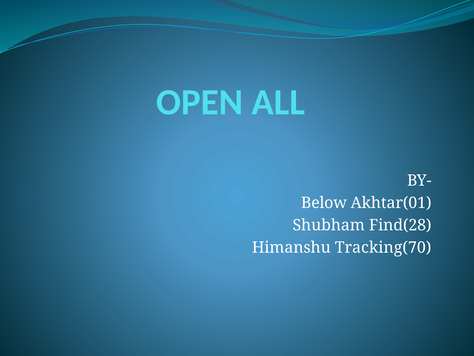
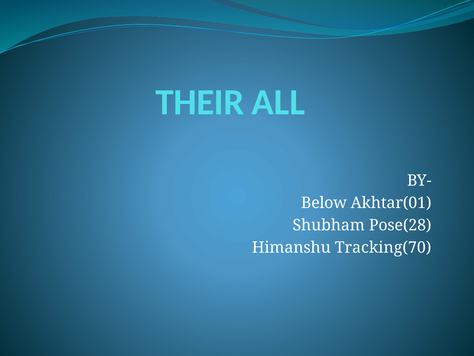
OPEN: OPEN -> THEIR (200, 102)
Find(28: Find(28 -> Pose(28 (400, 225)
